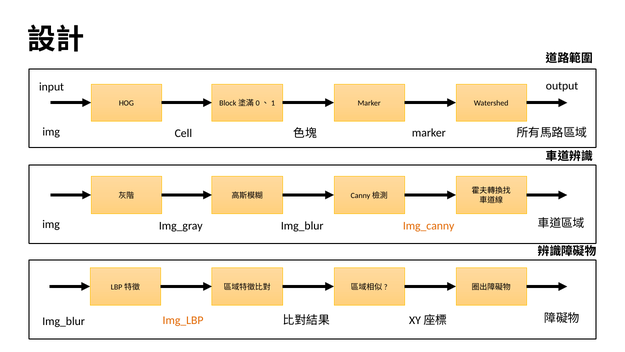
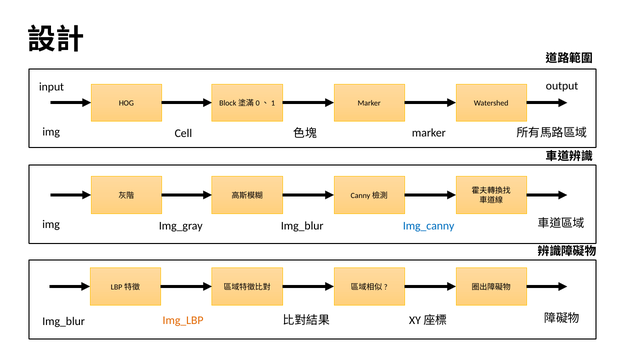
Img_canny colour: orange -> blue (429, 225)
